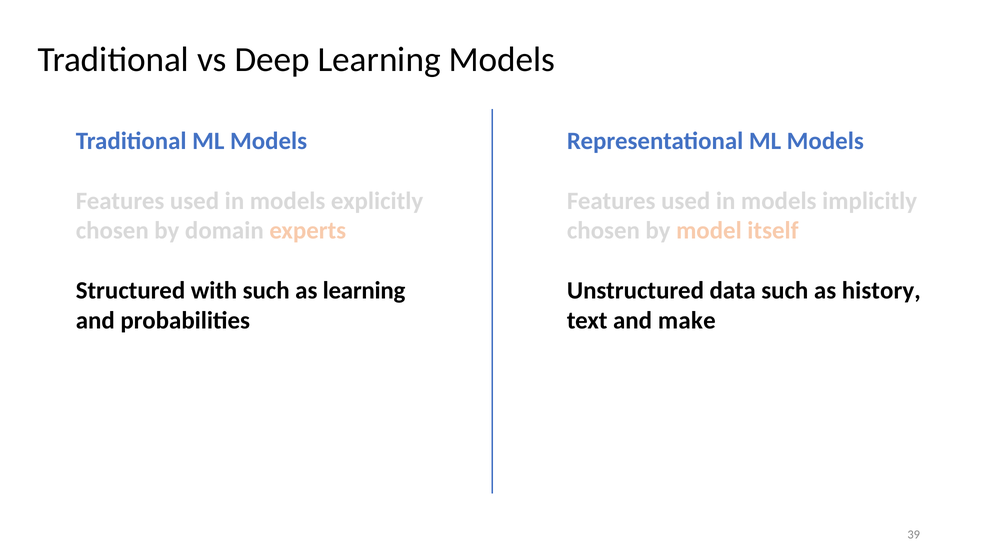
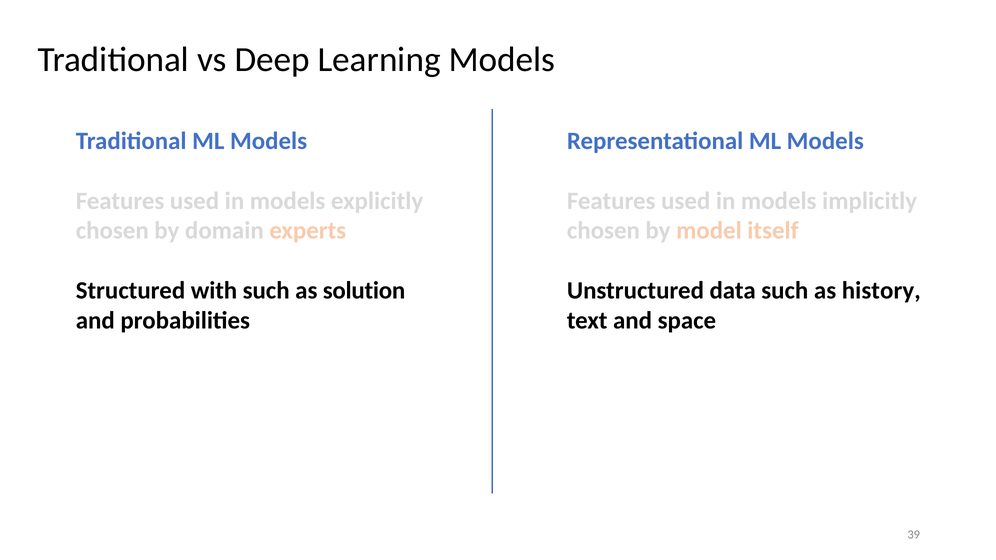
as learning: learning -> solution (364, 291)
make: make -> space (687, 320)
